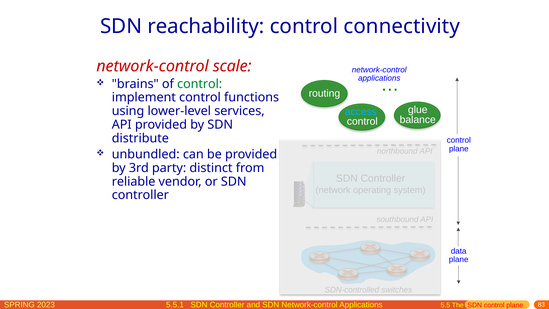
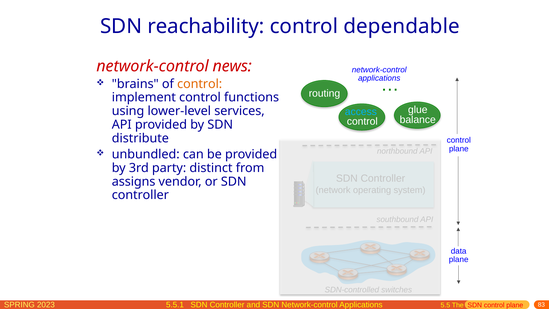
connectivity: connectivity -> dependable (402, 26)
scale: scale -> news (232, 66)
control colour: green -> orange (200, 84)
reliable: reliable -> assigns (134, 181)
